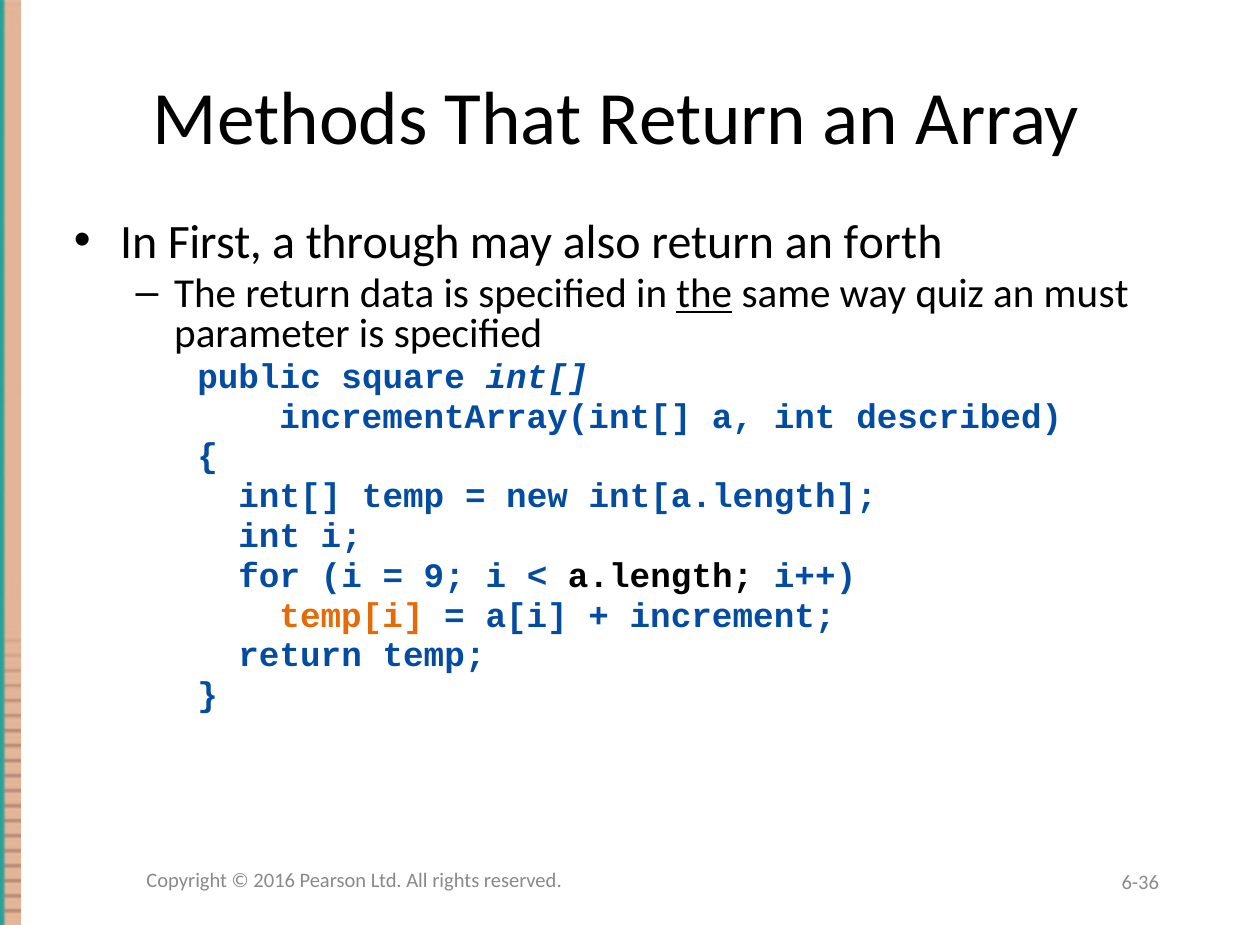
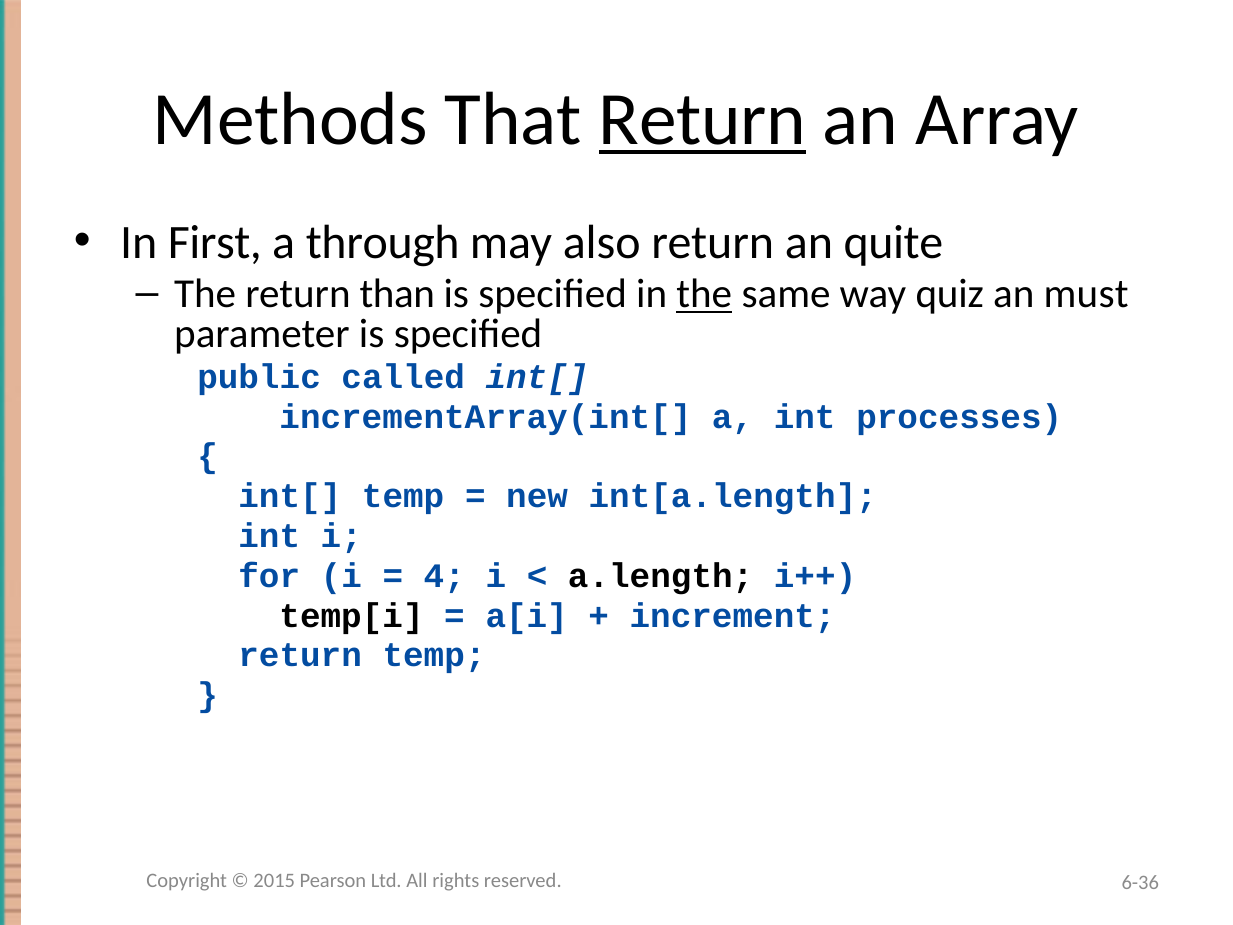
Return underline: none -> present (702, 119)
forth: forth -> quite (893, 243)
data: data -> than (397, 294)
square: square -> called (403, 377)
described: described -> processes (959, 417)
9: 9 -> 4 (444, 576)
temp[i colour: orange -> black (352, 616)
2016: 2016 -> 2015 (274, 881)
